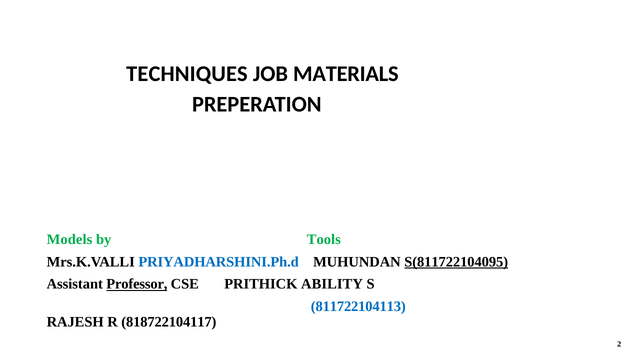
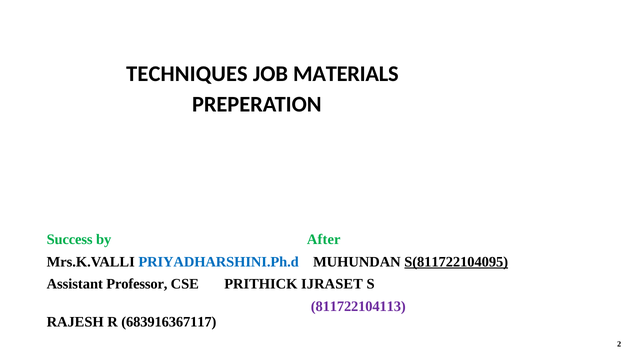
Models: Models -> Success (70, 240)
Tools: Tools -> After (324, 240)
Professor underline: present -> none (137, 284)
ABILITY: ABILITY -> IJRASET (332, 284)
811722104113 colour: blue -> purple (358, 306)
818722104117: 818722104117 -> 683916367117 (169, 322)
